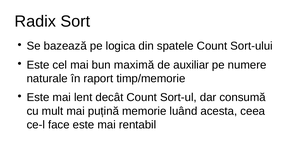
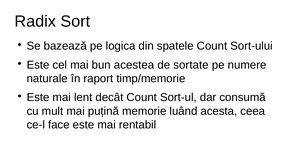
maximă: maximă -> acestea (134, 65)
auxiliar: auxiliar -> sortate (191, 65)
